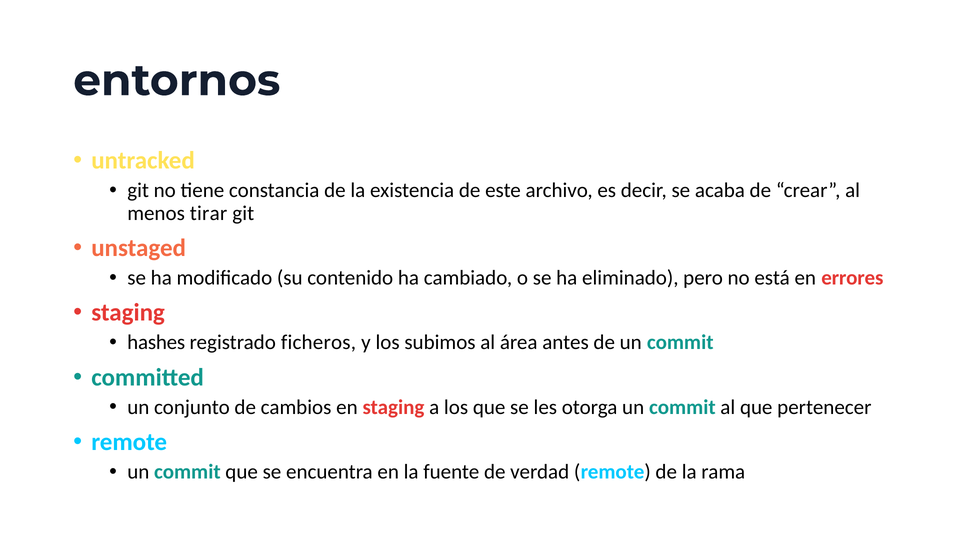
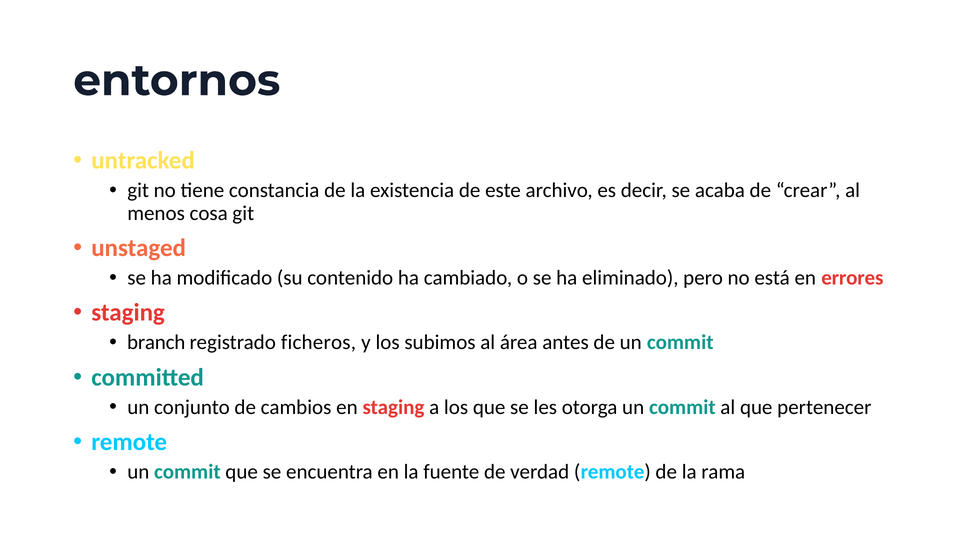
tirar: tirar -> cosa (209, 213)
hashes: hashes -> branch (156, 343)
